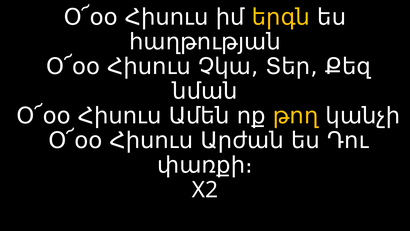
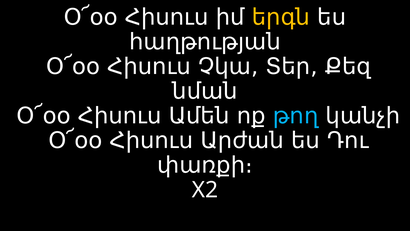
թող colour: yellow -> light blue (296, 116)
